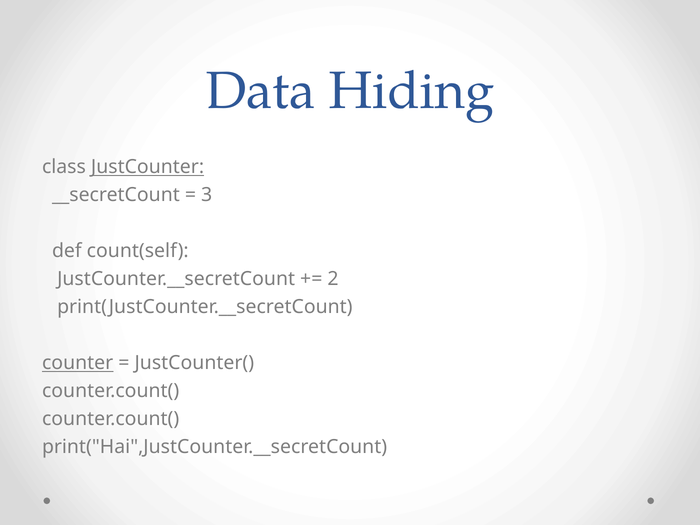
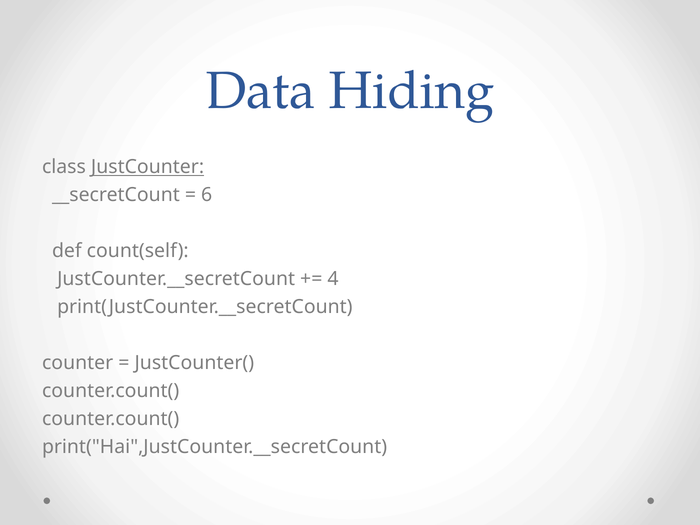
3: 3 -> 6 (207, 195)
2: 2 -> 4 (333, 279)
counter underline: present -> none (78, 363)
